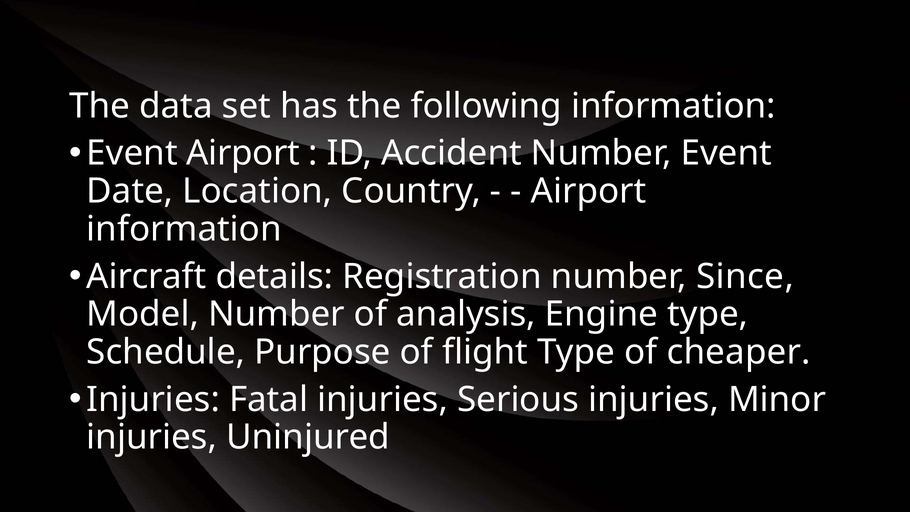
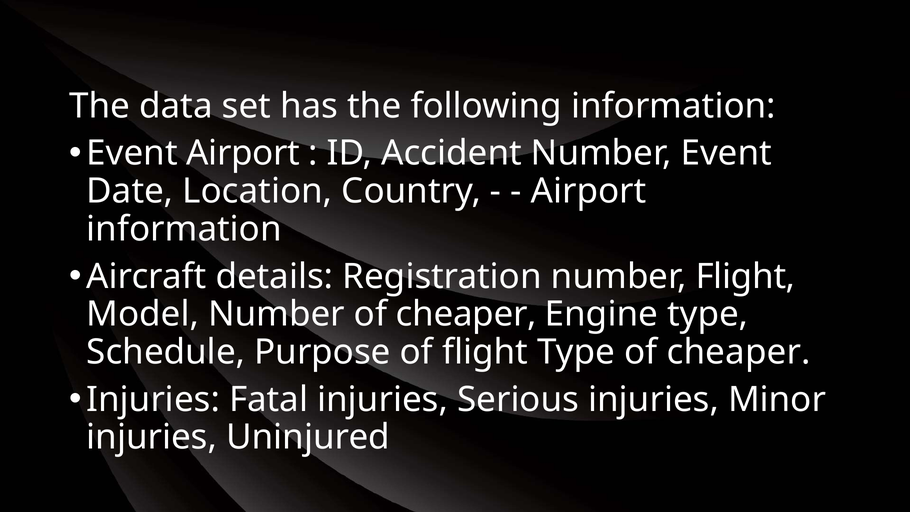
number Since: Since -> Flight (745, 276)
Number of analysis: analysis -> cheaper (466, 314)
